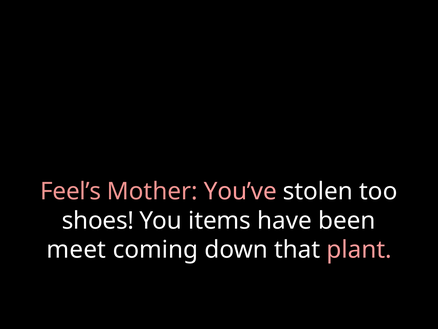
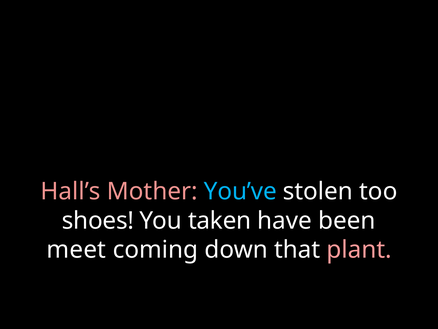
Feel’s: Feel’s -> Hall’s (71, 191)
You’ve colour: pink -> light blue (240, 191)
items: items -> taken (220, 220)
